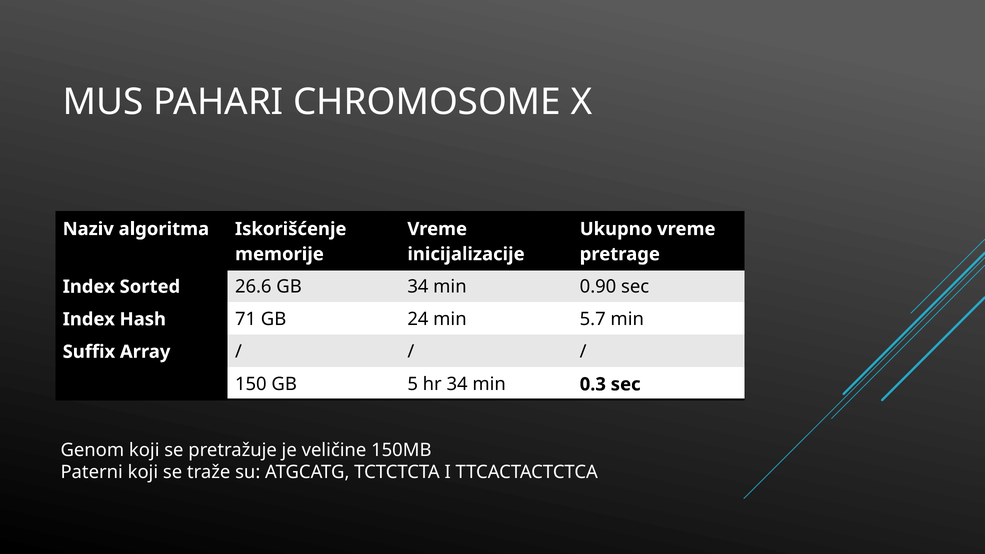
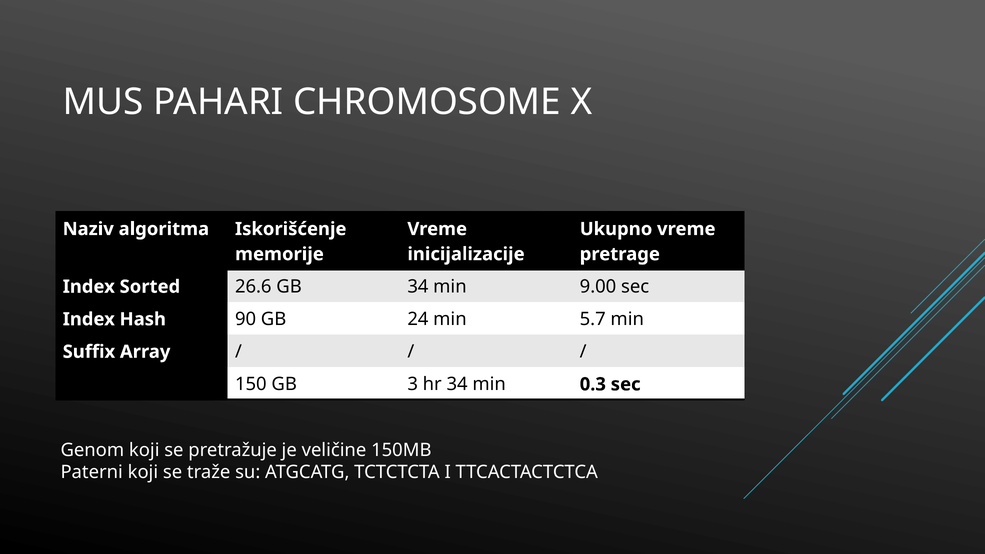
0.90: 0.90 -> 9.00 (598, 287)
71: 71 -> 90 (246, 319)
5: 5 -> 3 (413, 384)
